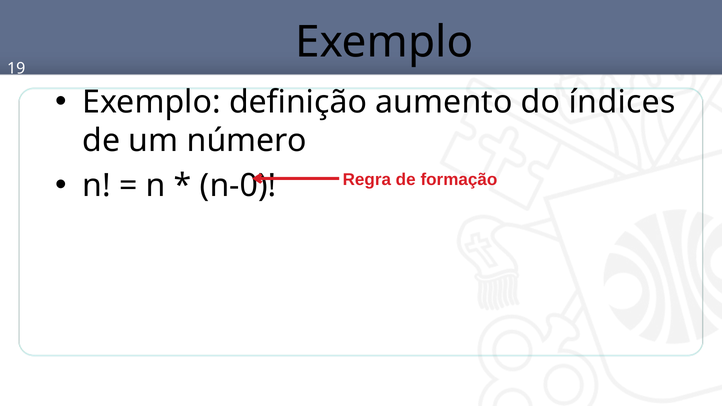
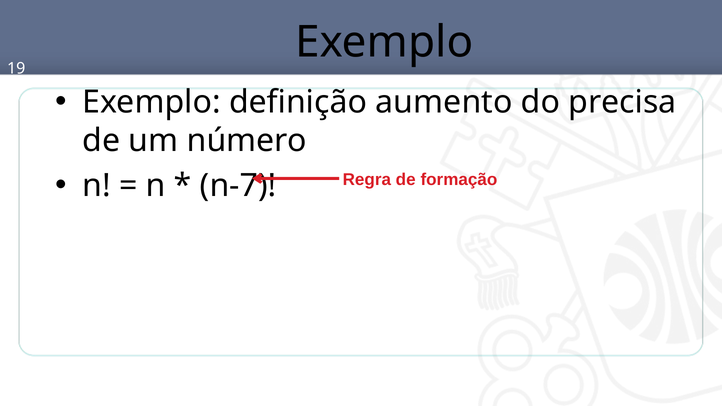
índices: índices -> precisa (622, 102)
n-0: n-0 -> n-7 (238, 186)
